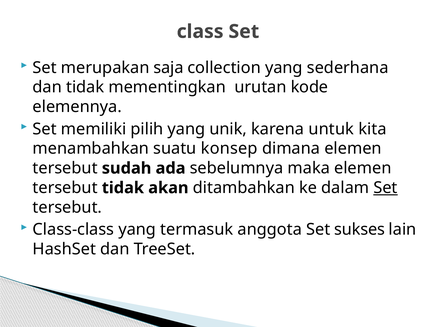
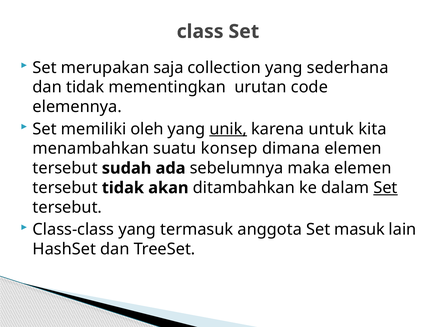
kode: kode -> code (309, 87)
pilih: pilih -> oleh (147, 129)
unik underline: none -> present (228, 129)
sukses: sukses -> masuk (360, 230)
